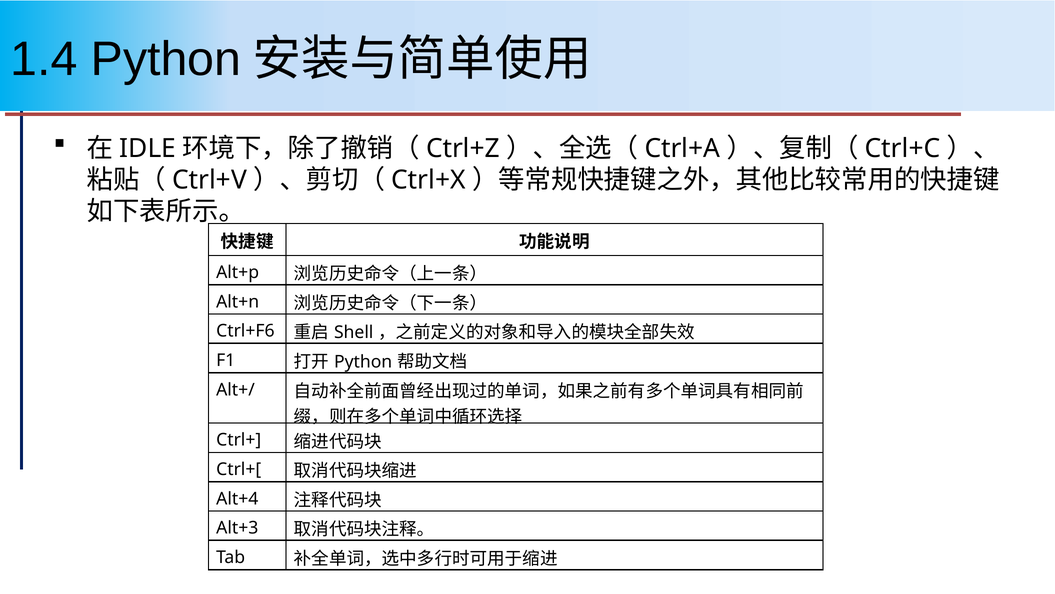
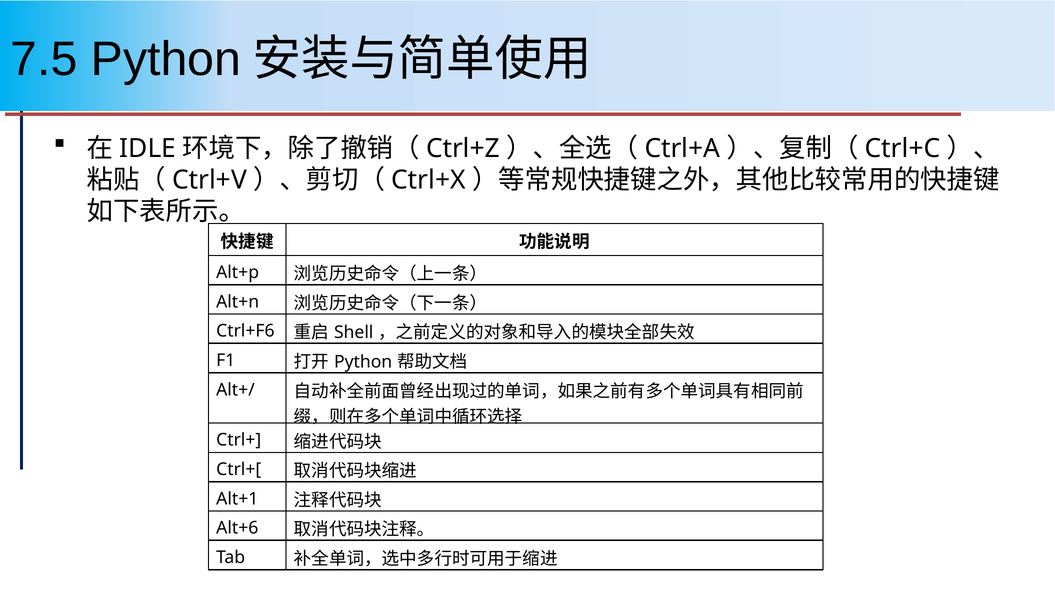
1.4: 1.4 -> 7.5 (44, 59)
Alt+4: Alt+4 -> Alt+1 (237, 498)
Alt+3: Alt+3 -> Alt+6 (237, 528)
